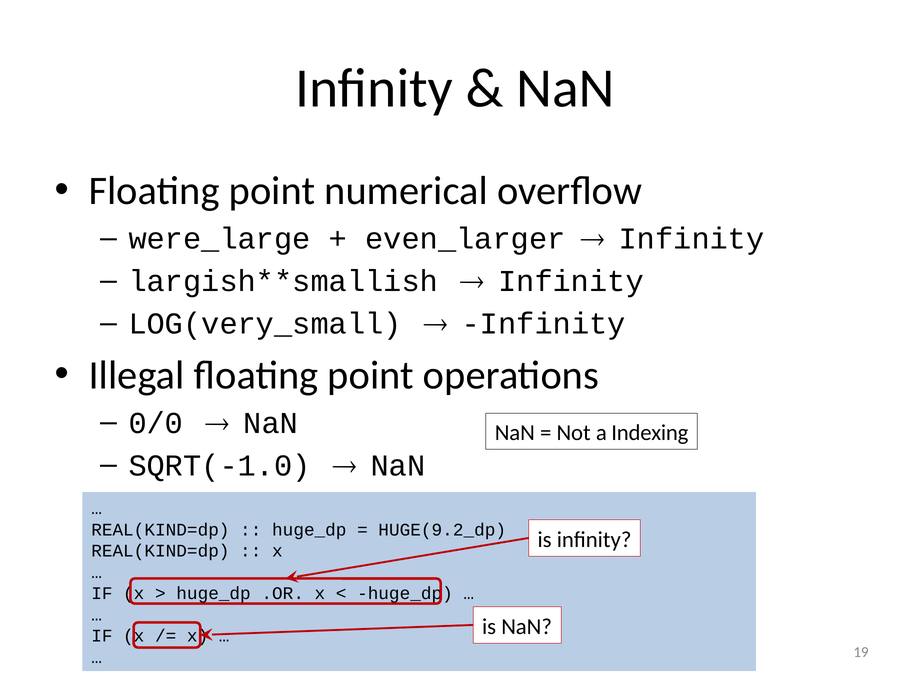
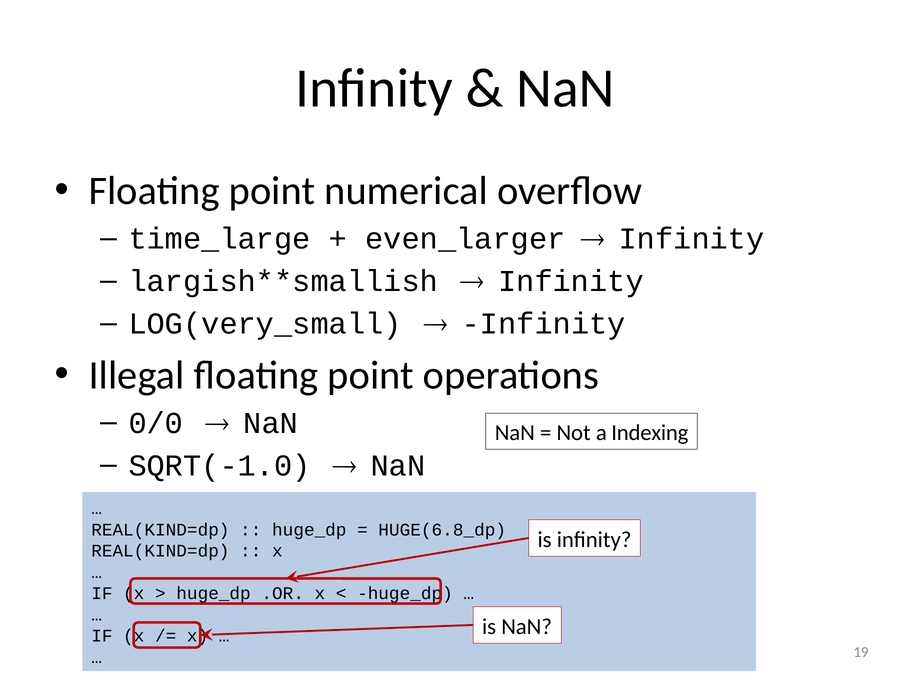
were_large: were_large -> time_large (220, 239)
HUGE(9.2_dp: HUGE(9.2_dp -> HUGE(6.8_dp (442, 529)
